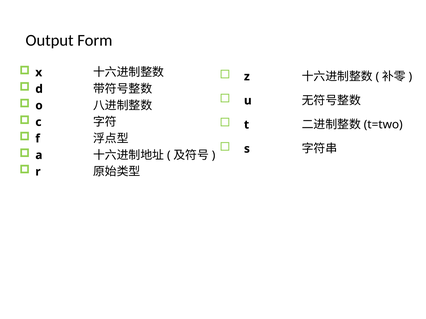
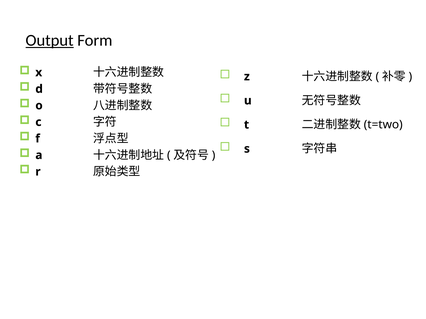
Output underline: none -> present (50, 41)
